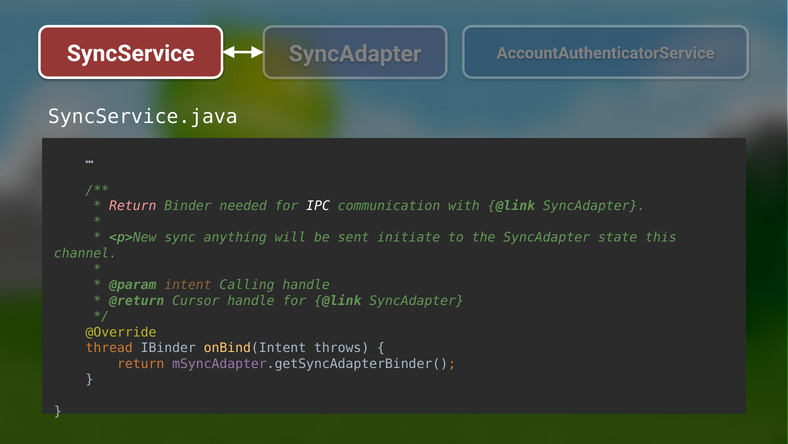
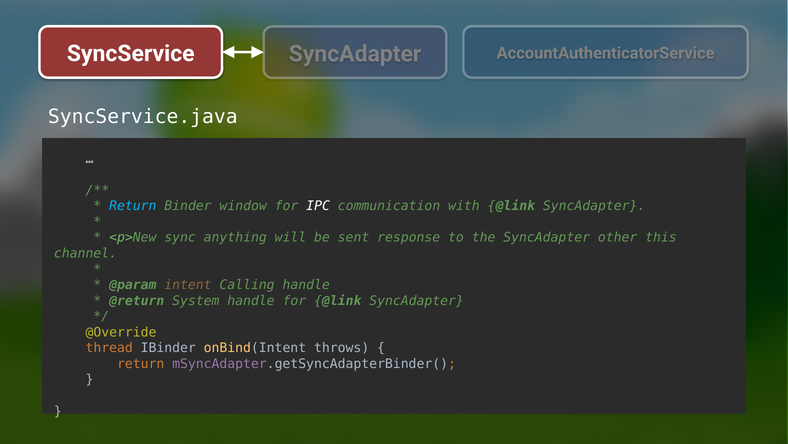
Return colour: pink -> light blue (133, 206)
needed: needed -> window (243, 206)
initiate: initiate -> response (409, 237)
state: state -> other (618, 237)
Cursor: Cursor -> System (196, 300)
